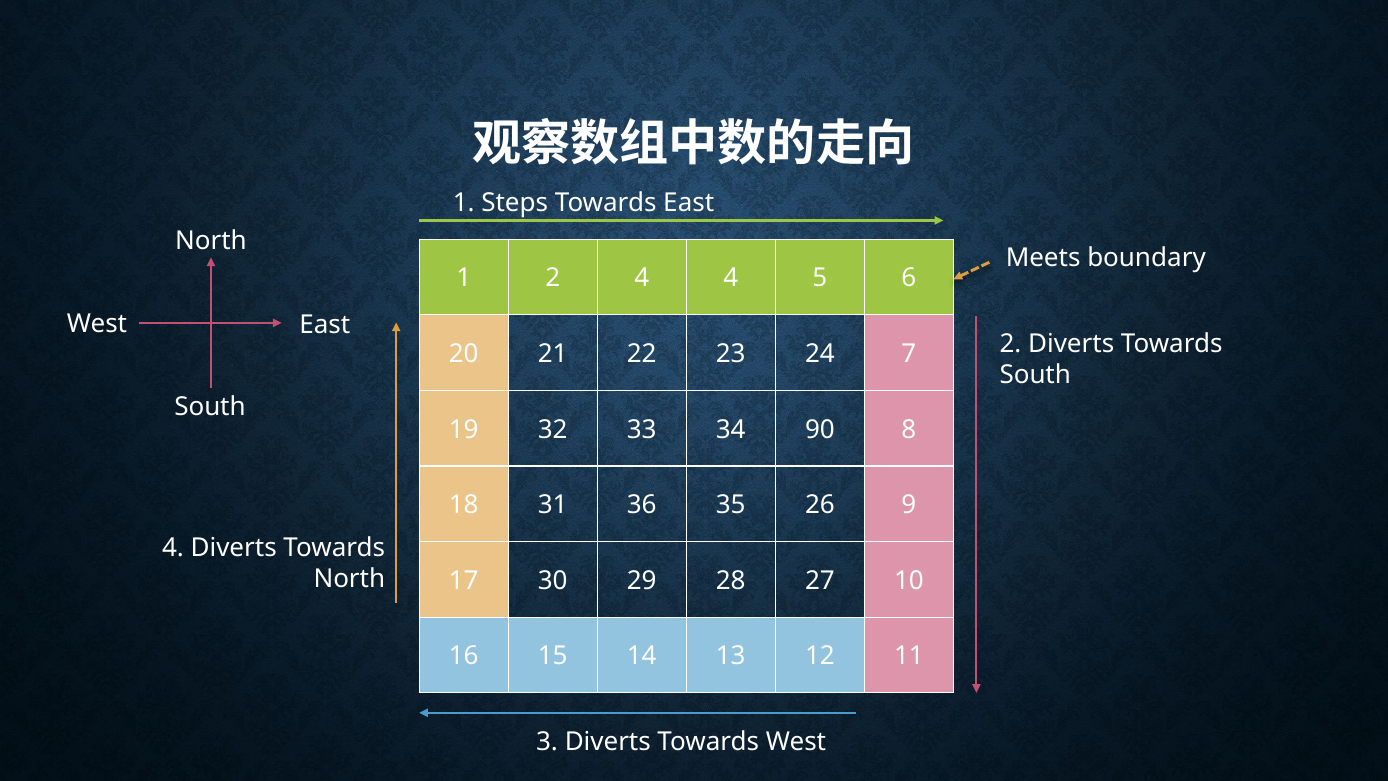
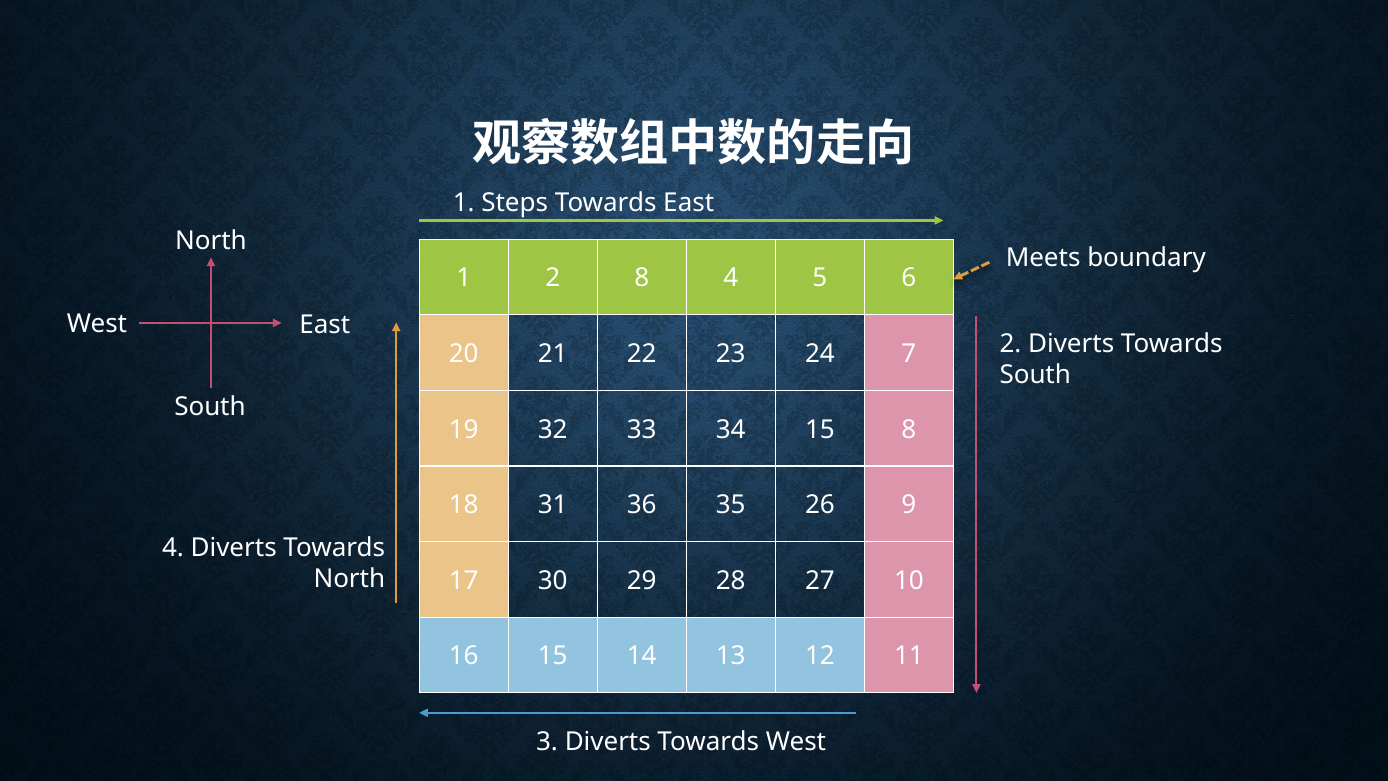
2 4: 4 -> 8 (642, 278)
34 90: 90 -> 15 (820, 429)
